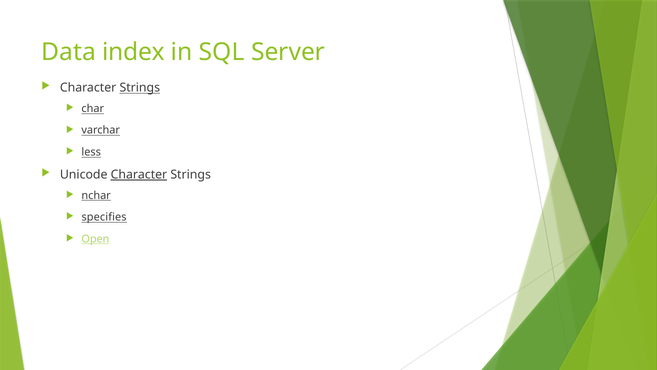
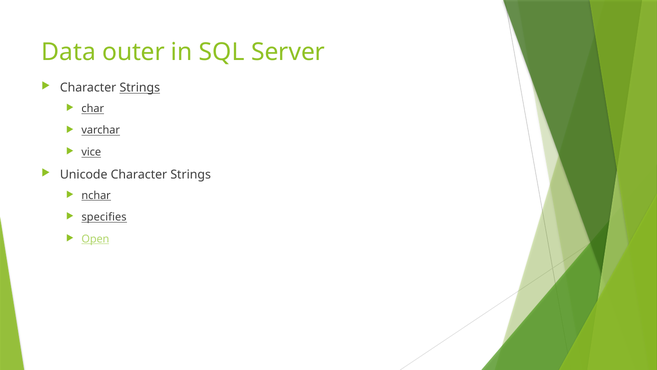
index: index -> outer (134, 52)
less: less -> vice (91, 152)
Character underline: present -> none (139, 175)
